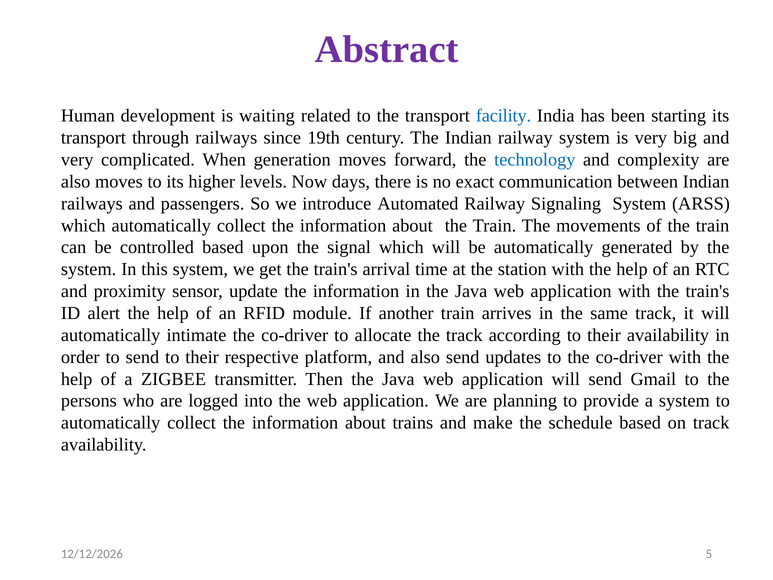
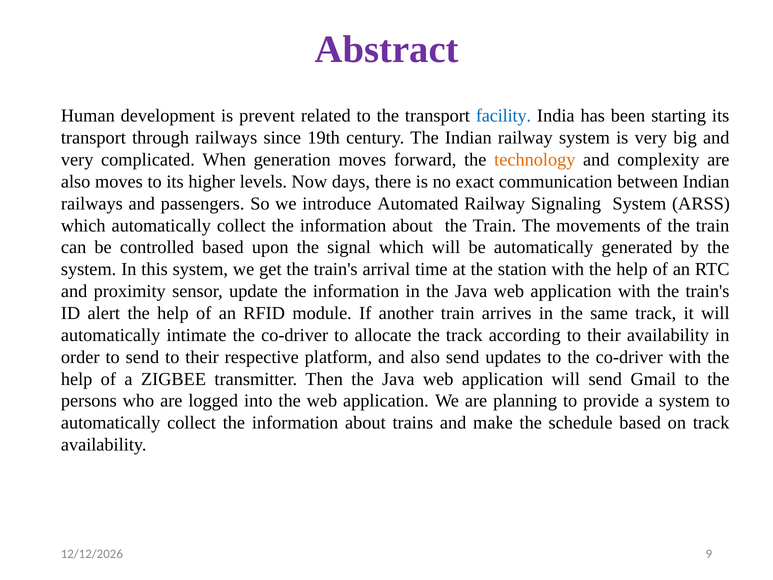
waiting: waiting -> prevent (267, 116)
technology colour: blue -> orange (535, 160)
5: 5 -> 9 (709, 554)
